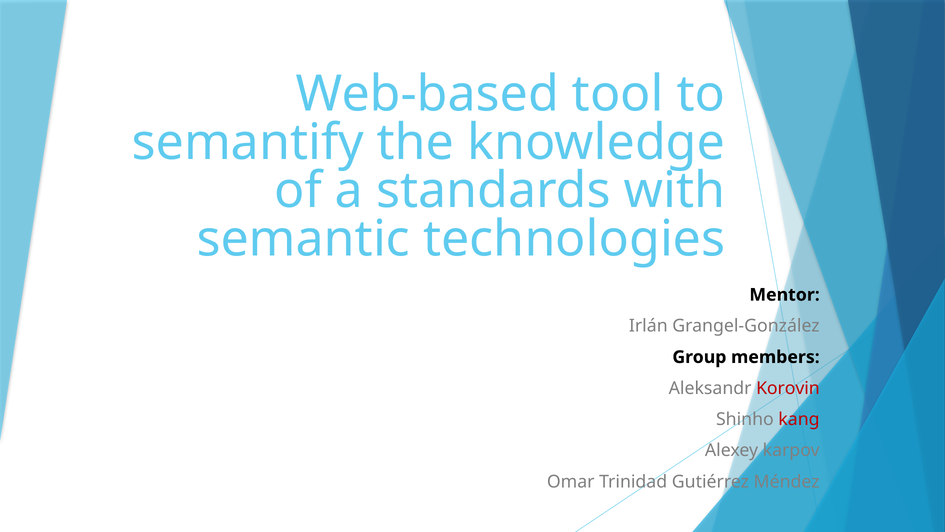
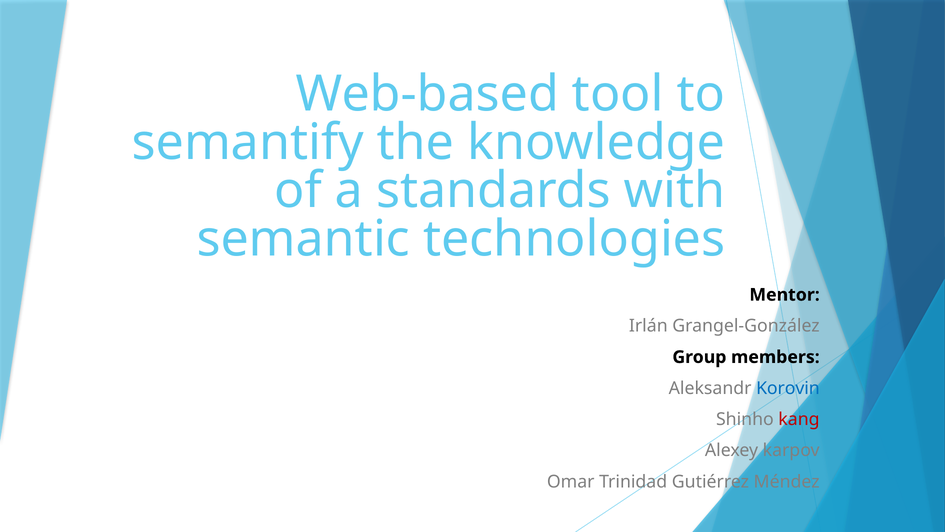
Korovin colour: red -> blue (788, 388)
